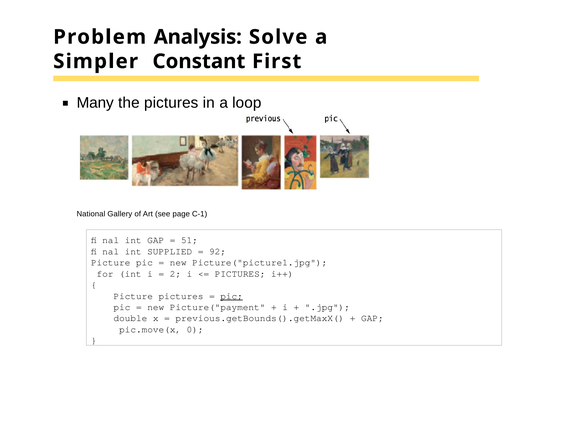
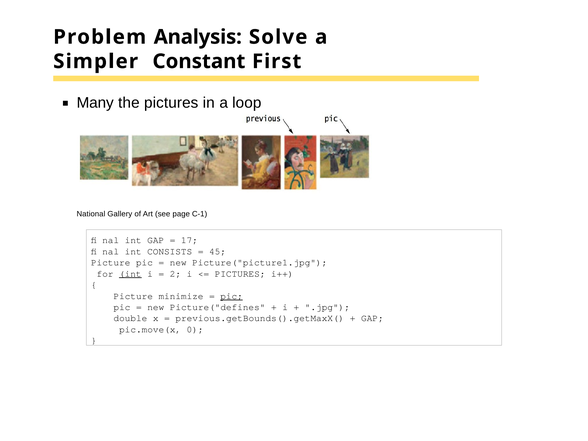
51: 51 -> 17 (189, 240)
SUPPLIED: SUPPLIED -> CONSISTS (170, 251)
92: 92 -> 45 (217, 251)
int underline: none -> present (130, 274)
Picture pictures: pictures -> minimize (181, 296)
Picture("payment: Picture("payment -> Picture("defines (218, 307)
